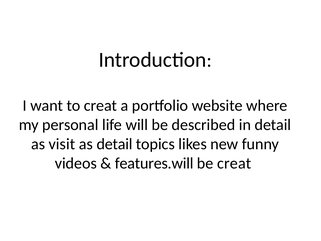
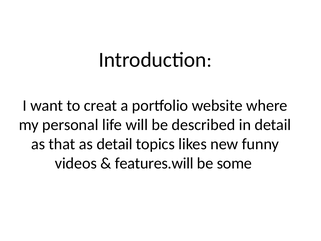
visit: visit -> that (62, 144)
be creat: creat -> some (234, 163)
